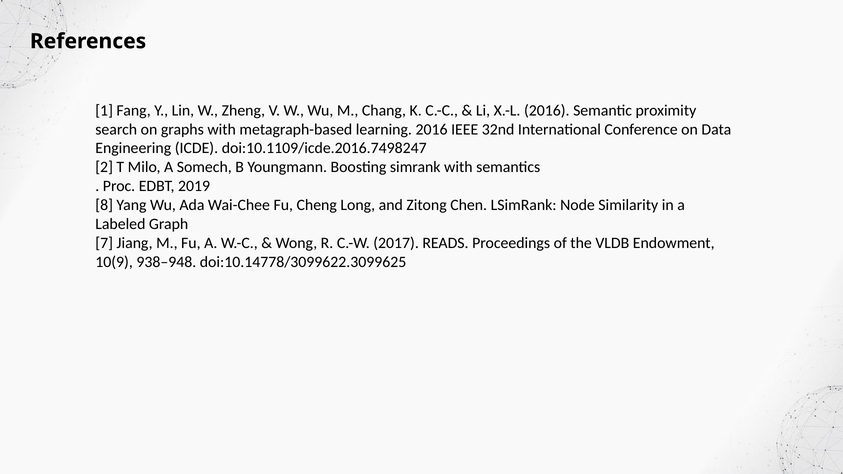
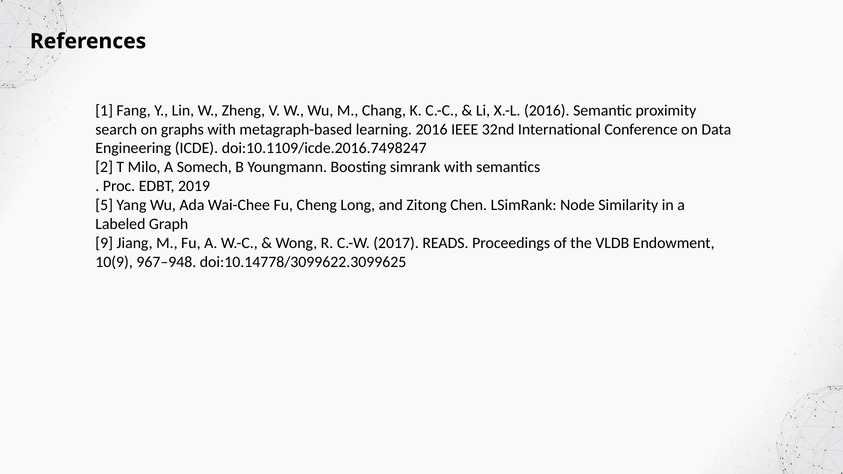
8: 8 -> 5 (104, 205)
7: 7 -> 9 (104, 243)
938–948: 938–948 -> 967–948 (166, 262)
